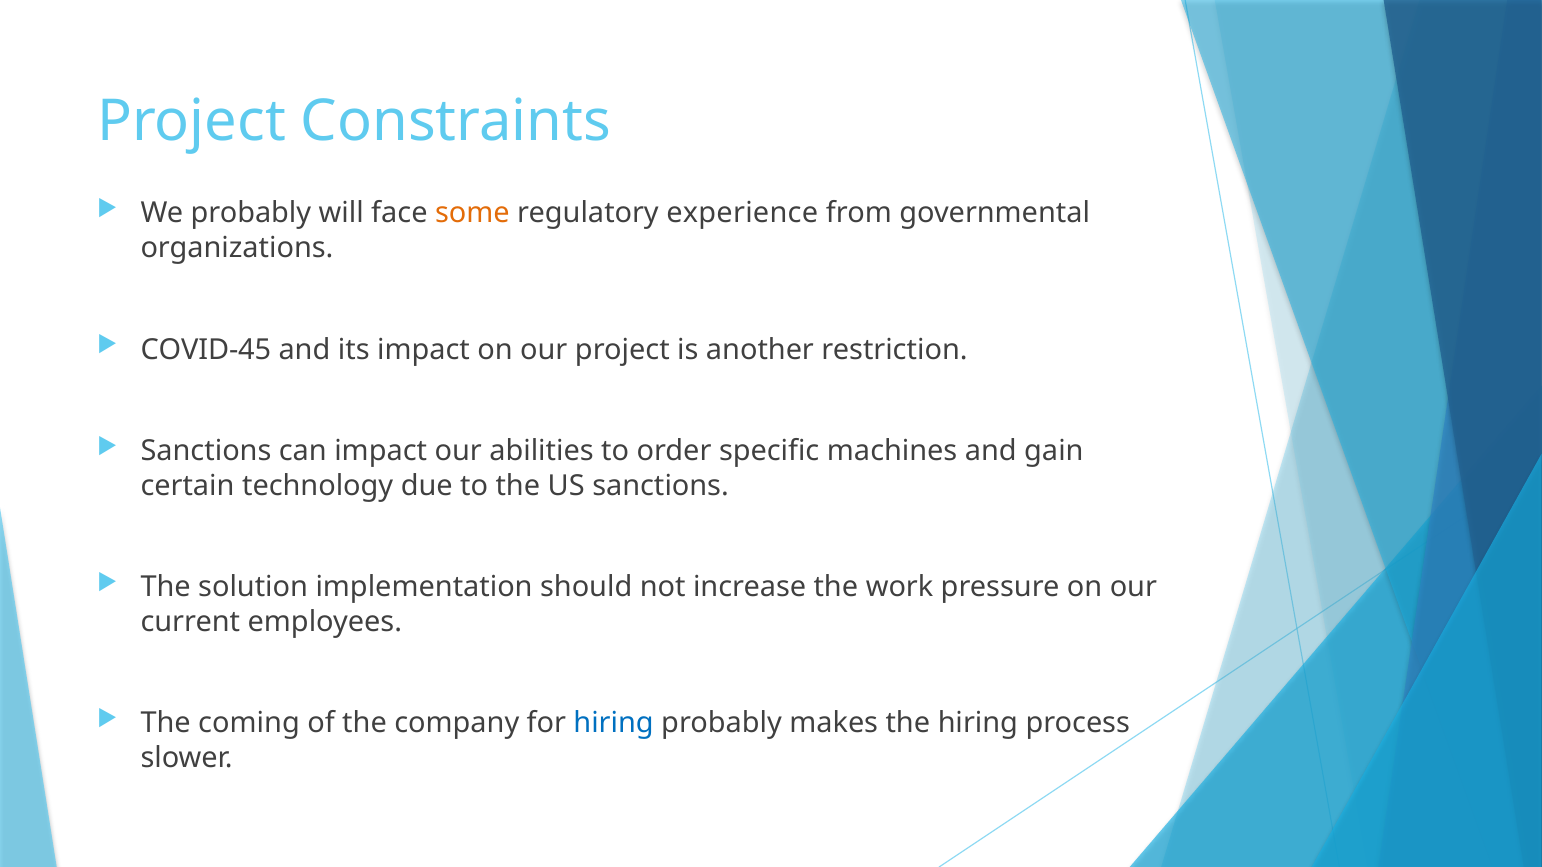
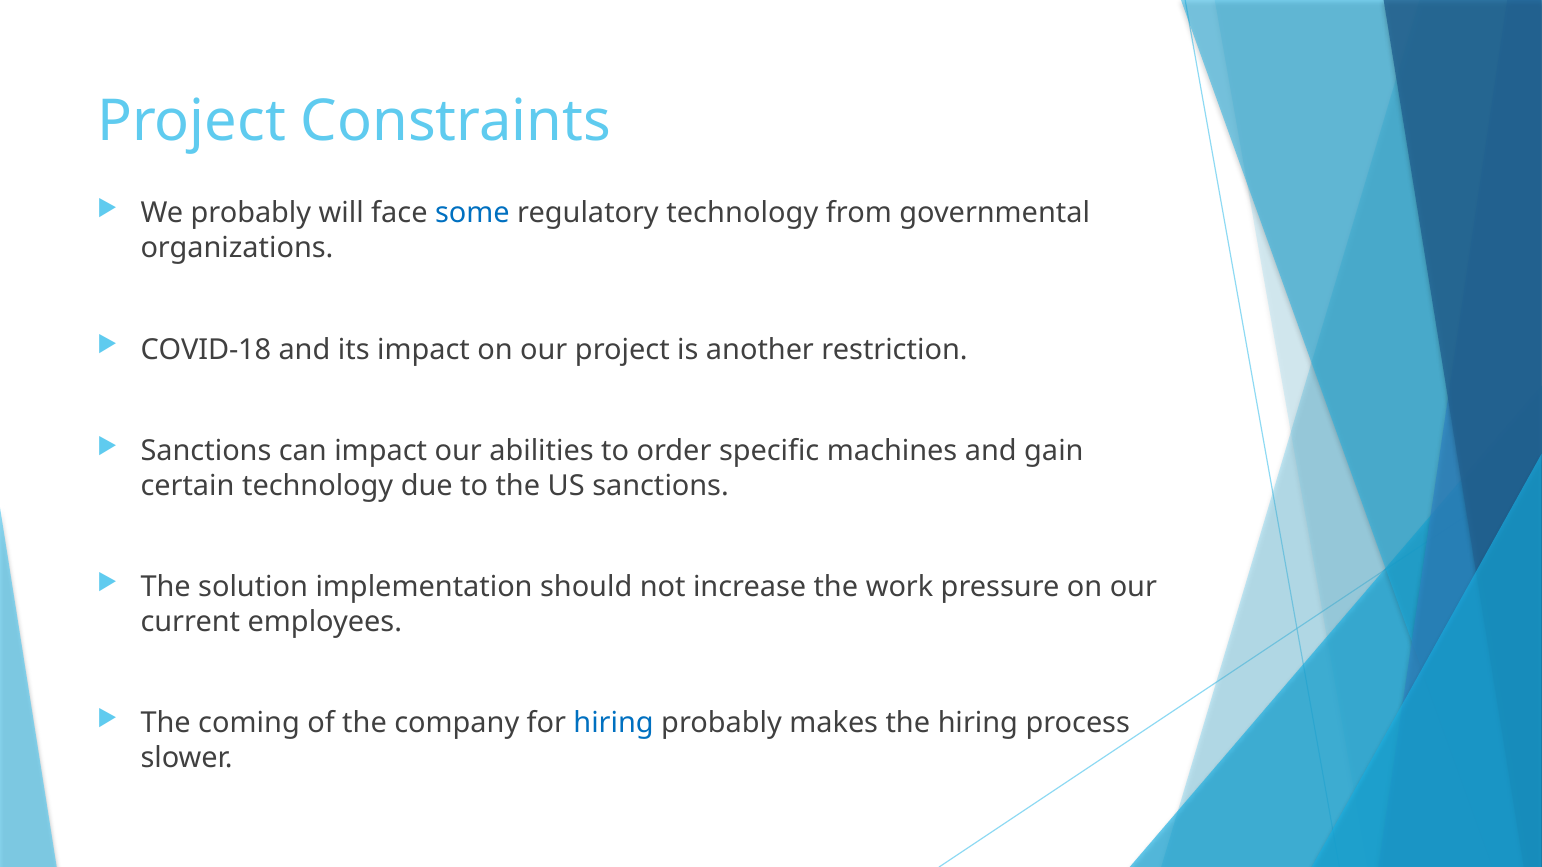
some colour: orange -> blue (472, 213)
regulatory experience: experience -> technology (742, 213)
COVID-45: COVID-45 -> COVID-18 (206, 350)
